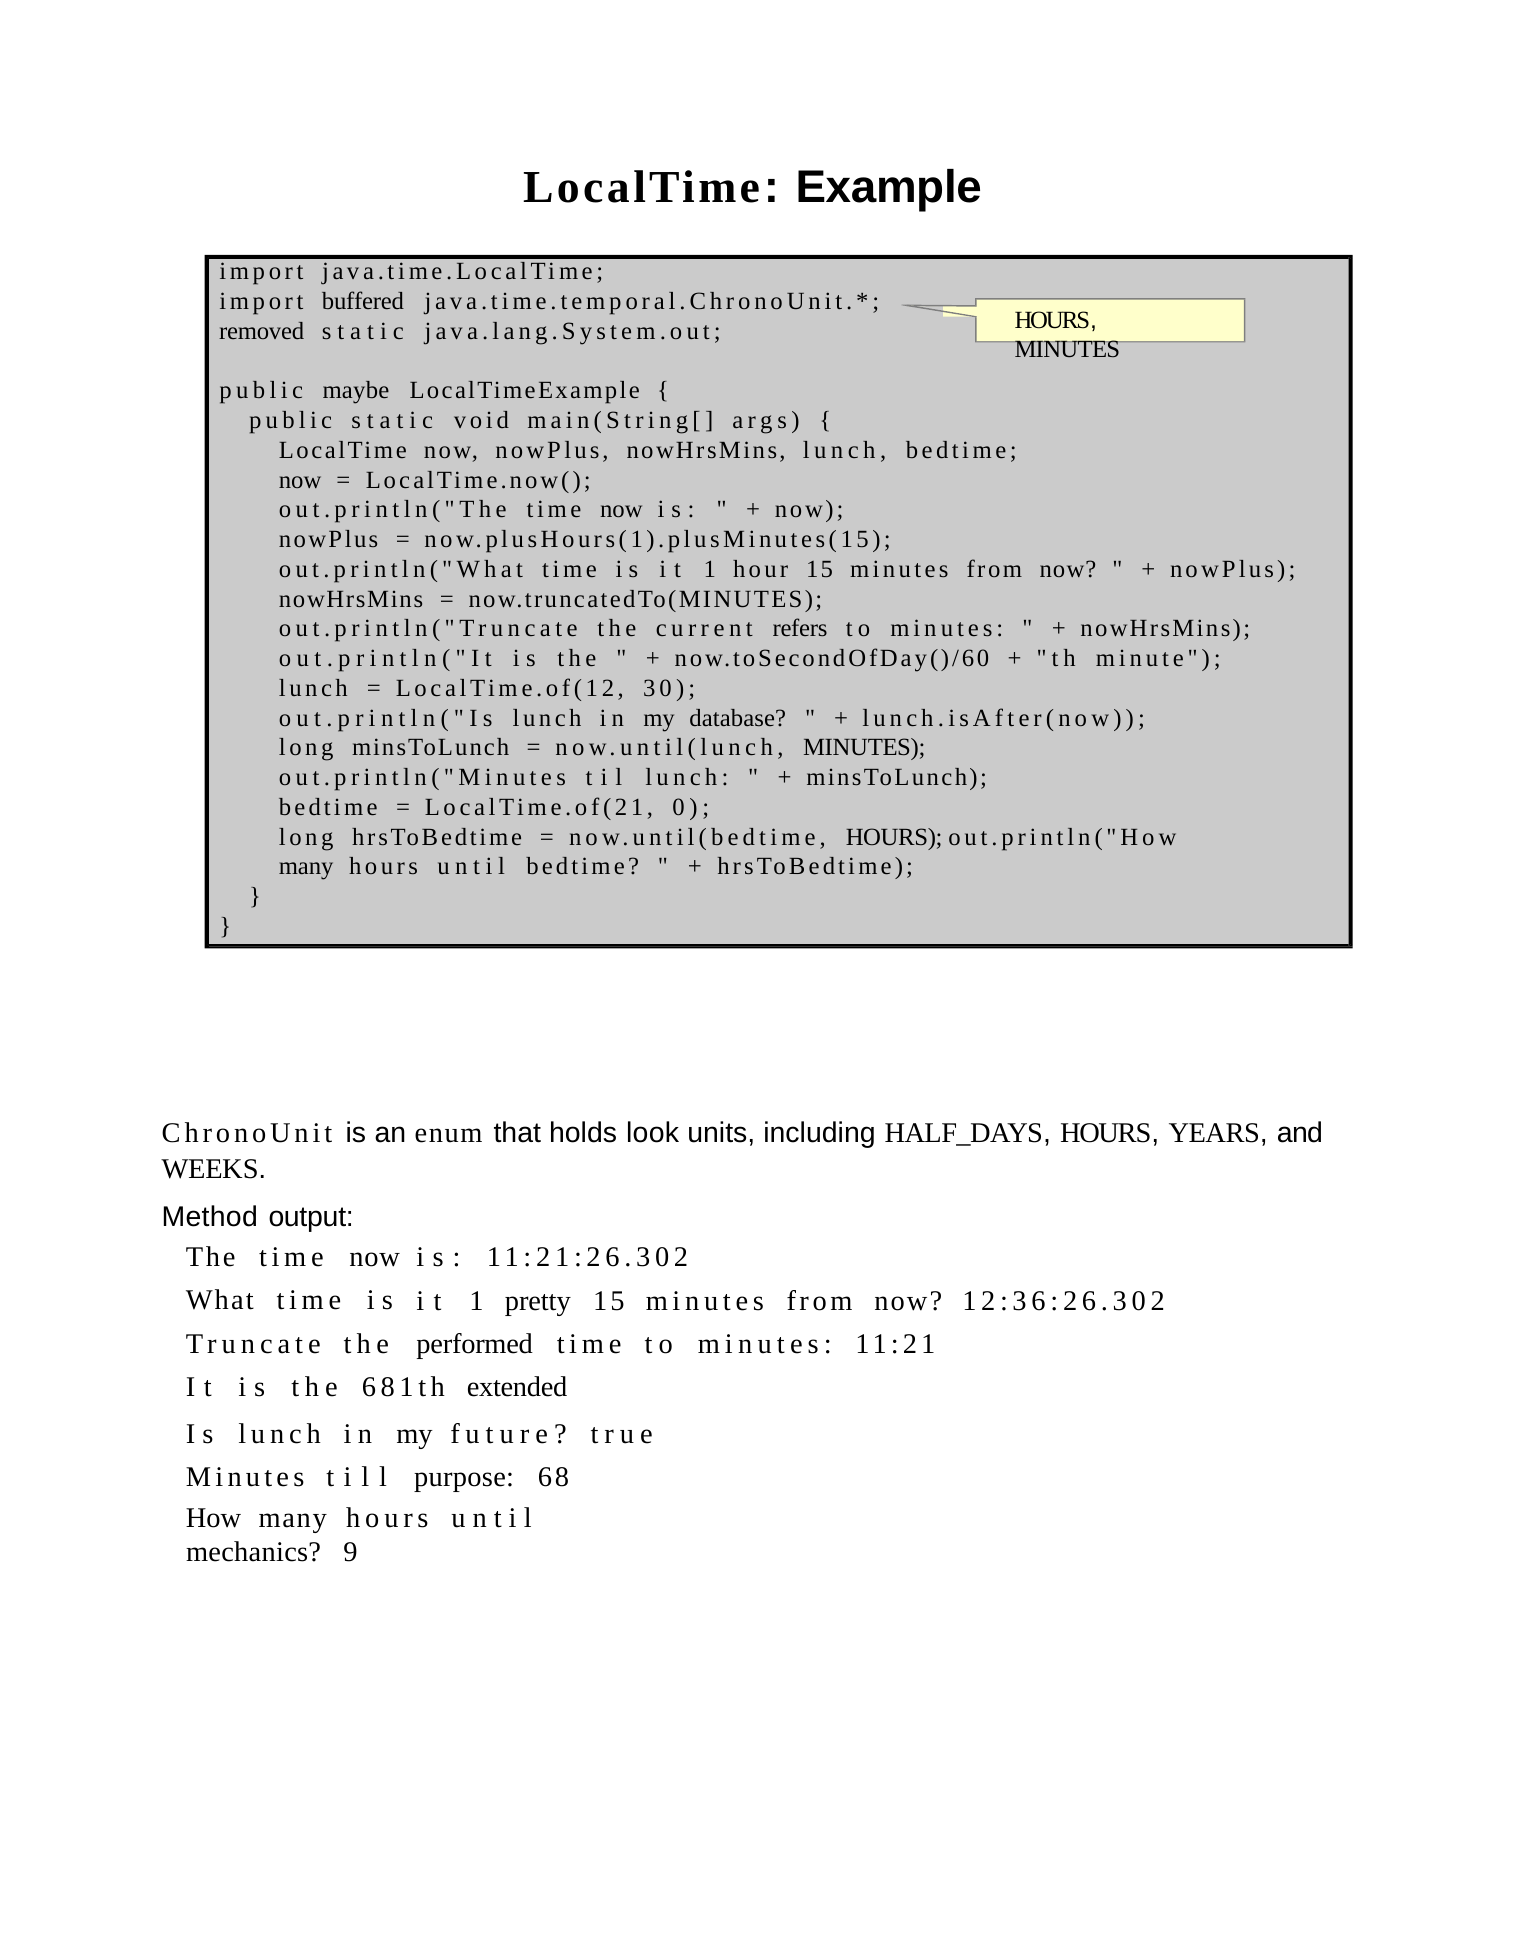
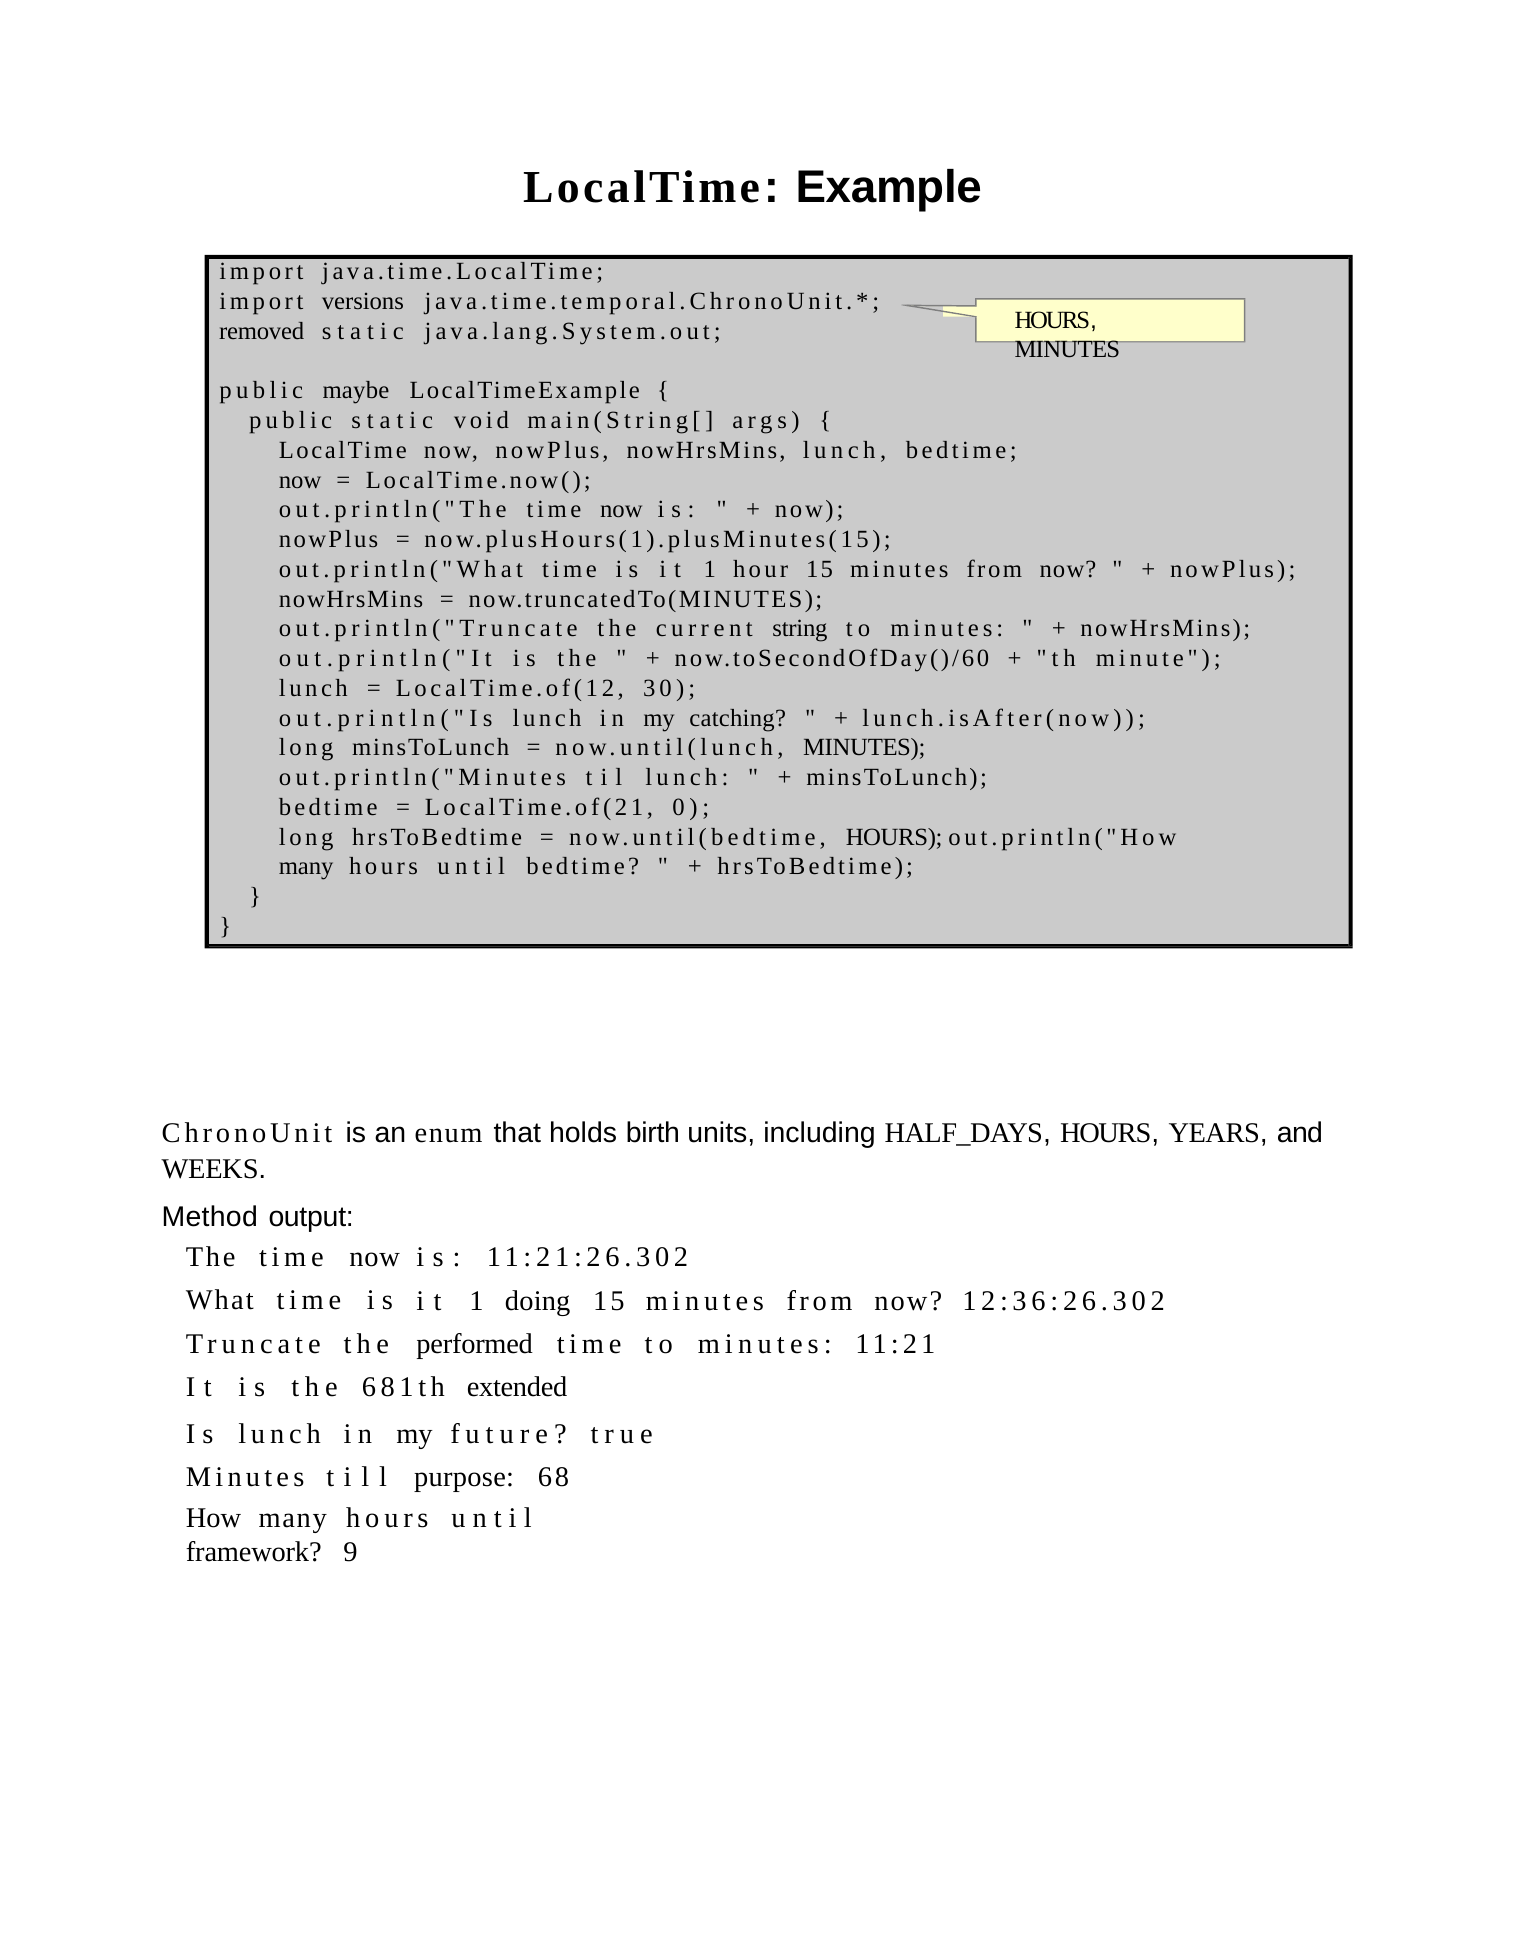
buffered: buffered -> versions (363, 302)
refers: refers -> string (800, 629)
database: database -> catching (738, 718)
look: look -> birth (653, 1133)
pretty: pretty -> doing (538, 1301)
mechanics: mechanics -> framework (254, 1552)
